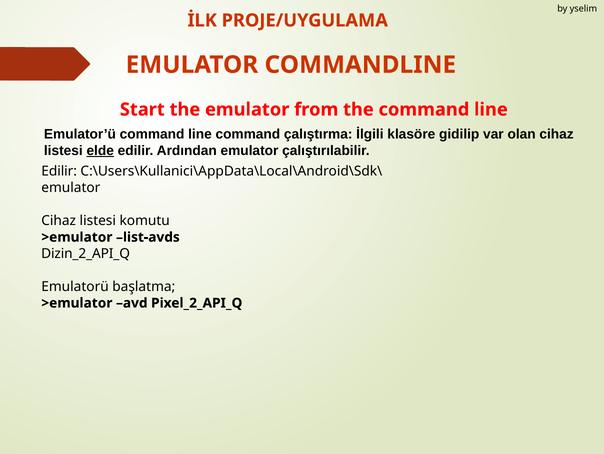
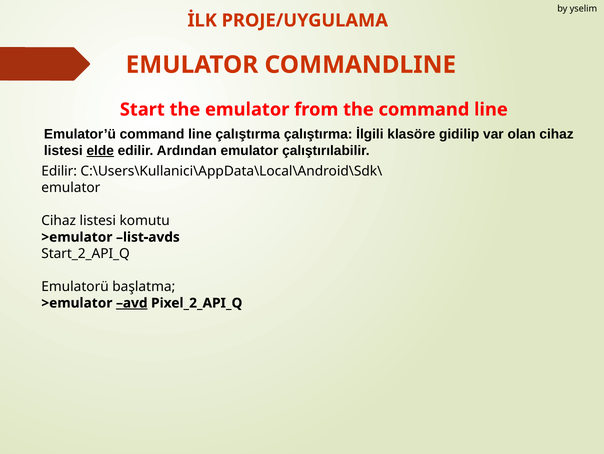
line command: command -> çalıştırma (248, 134)
Dizin_2_API_Q: Dizin_2_API_Q -> Start_2_API_Q (86, 253)
avd underline: none -> present (132, 303)
